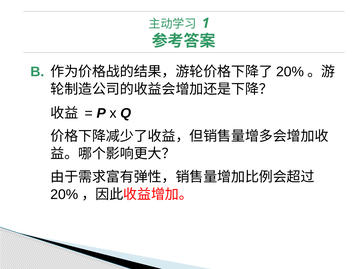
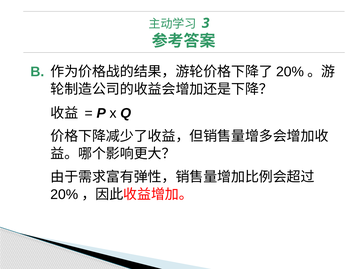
1: 1 -> 3 (206, 23)
